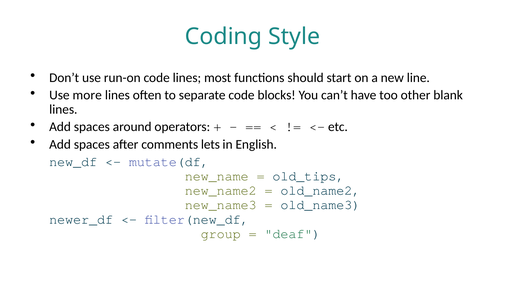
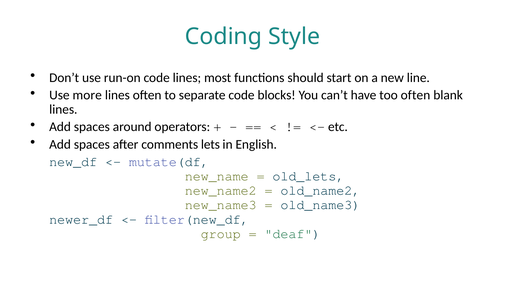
too other: other -> often (415, 95)
old_tips: old_tips -> old_lets (308, 176)
